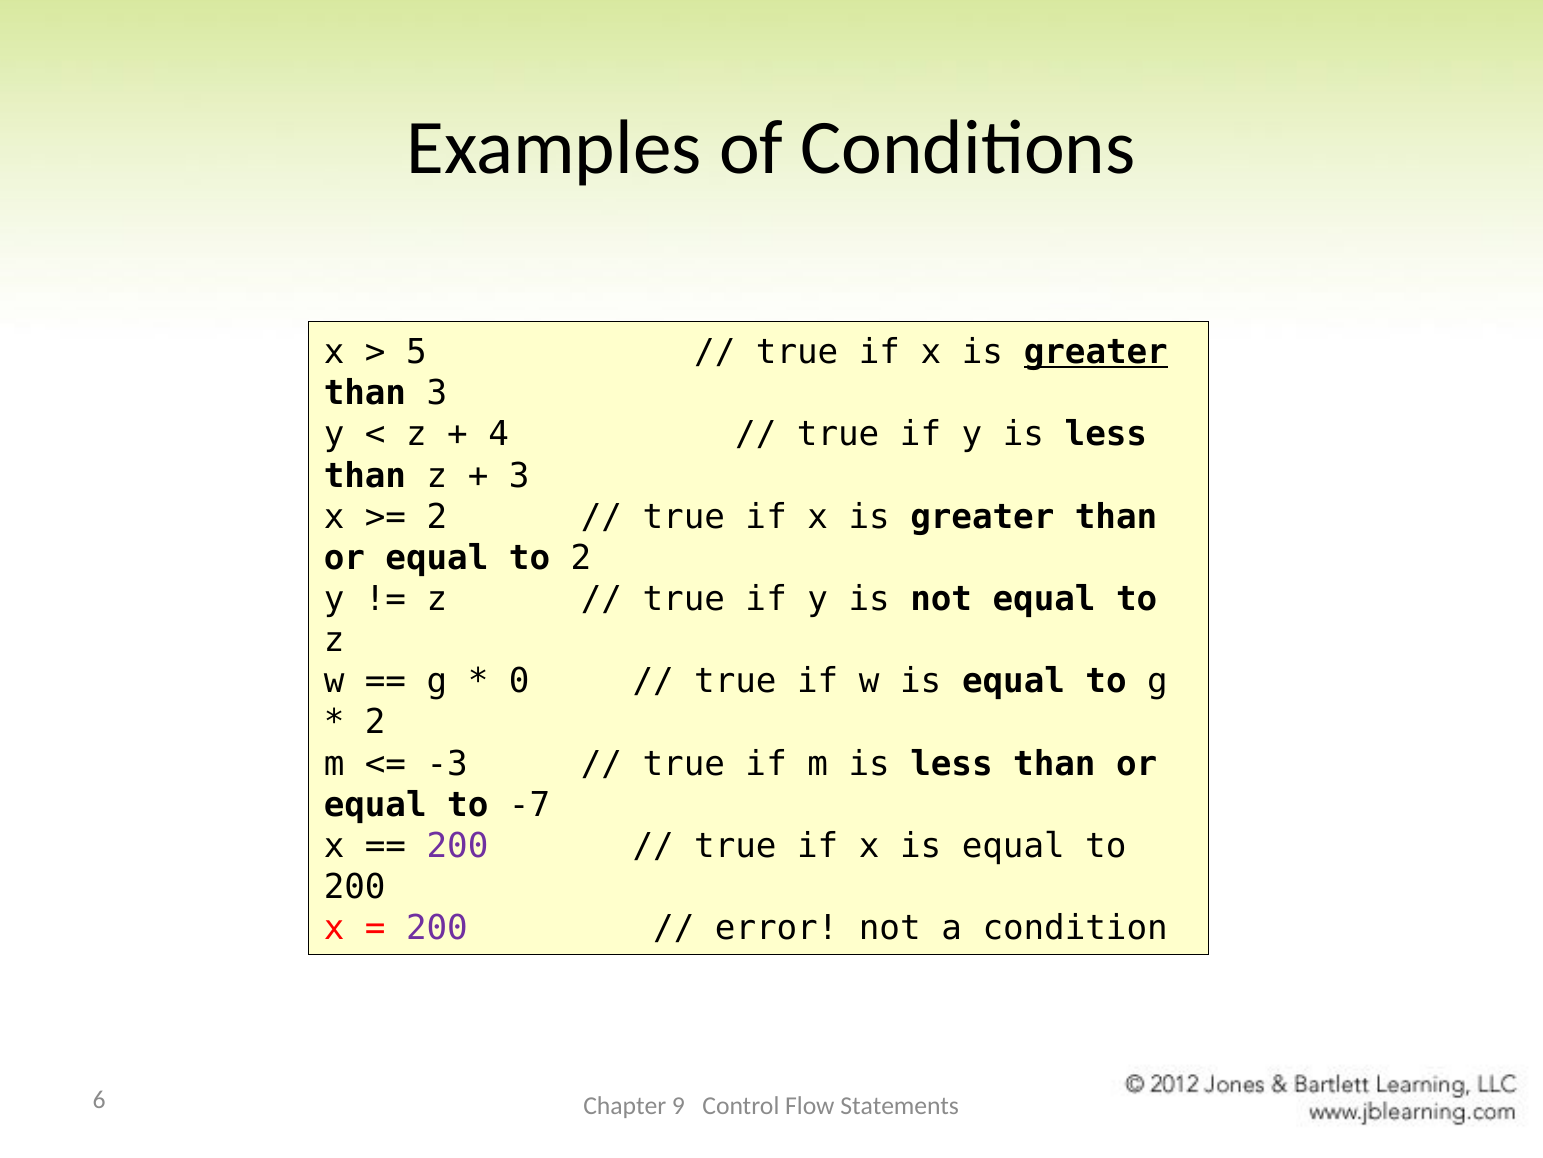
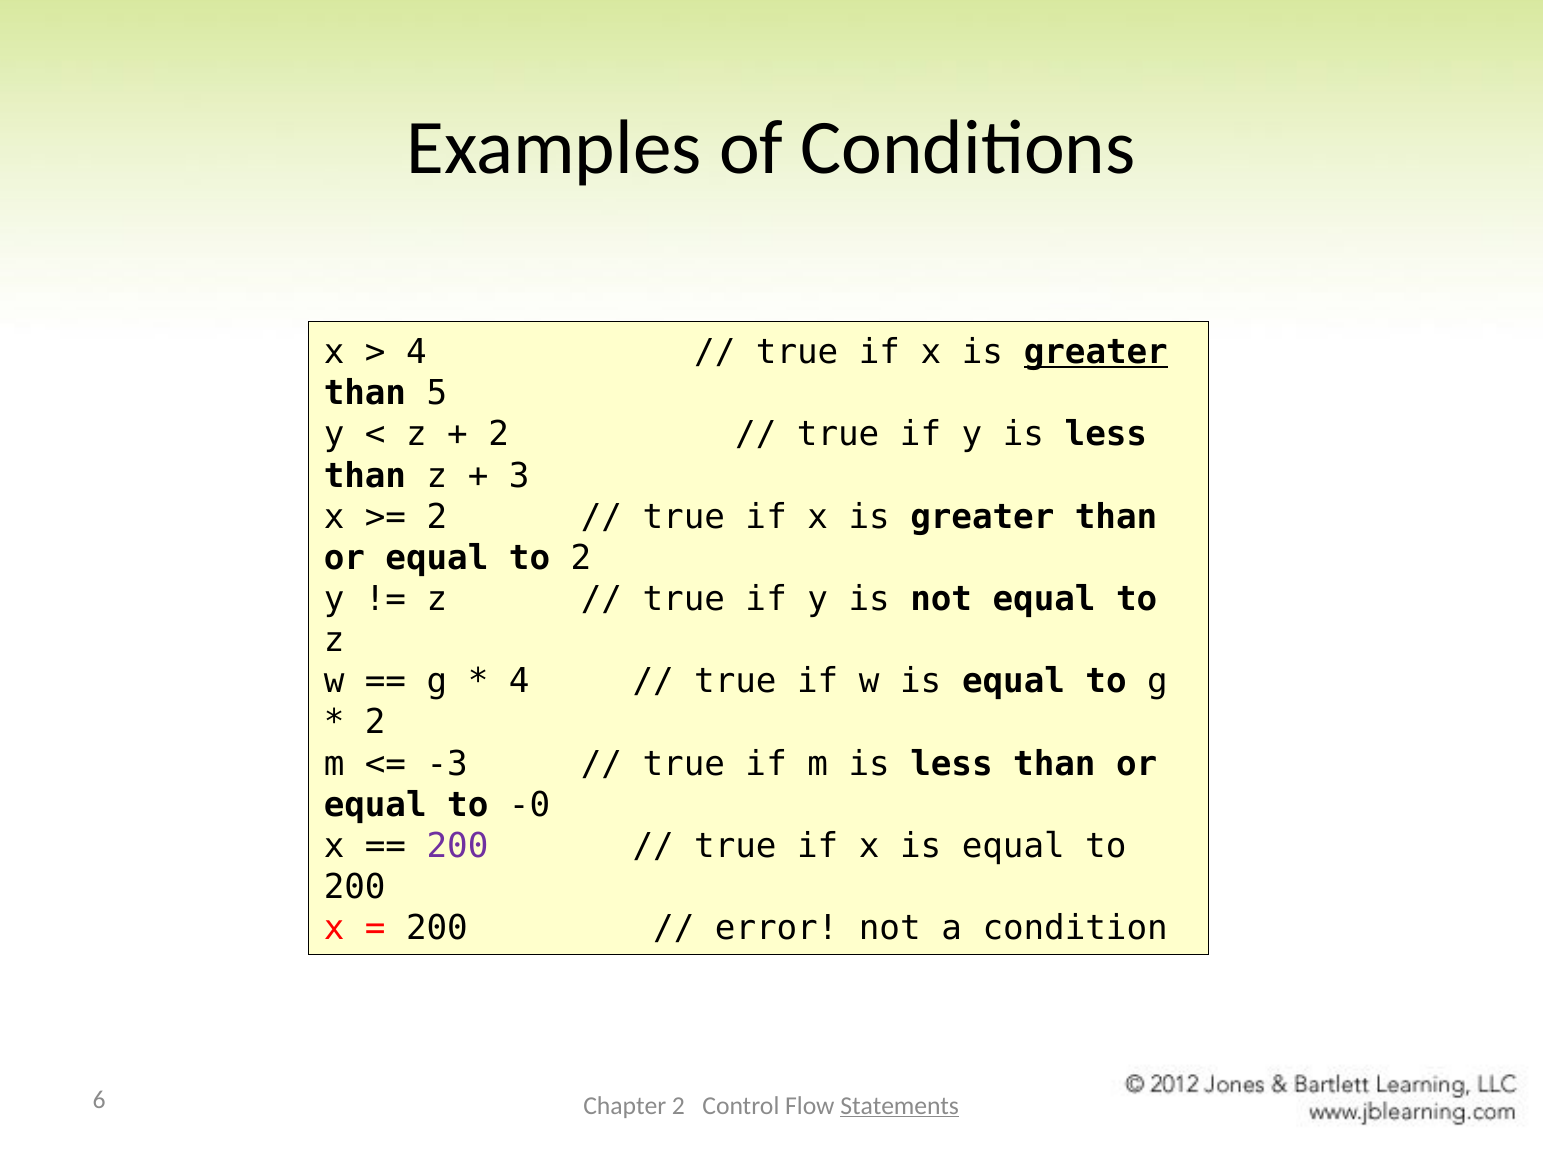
5: 5 -> 4 (416, 352)
than 3: 3 -> 5 (437, 393)
4: 4 -> 2 (499, 434)
0: 0 -> 4 (519, 681)
-7: -7 -> -0 (530, 804)
200 colour: purple -> black (437, 928)
Chapter 9: 9 -> 2 (678, 1105)
Statements underline: none -> present (900, 1105)
